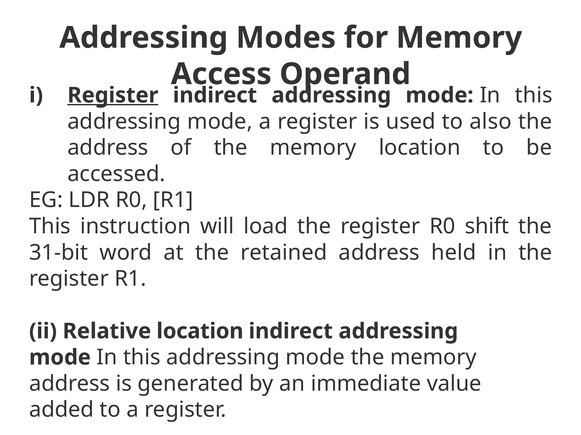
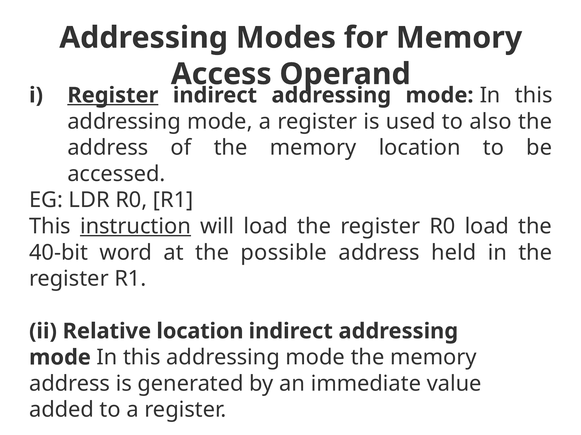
instruction underline: none -> present (135, 227)
R0 shift: shift -> load (487, 227)
31-bit: 31-bit -> 40-bit (59, 253)
retained: retained -> possible (284, 253)
